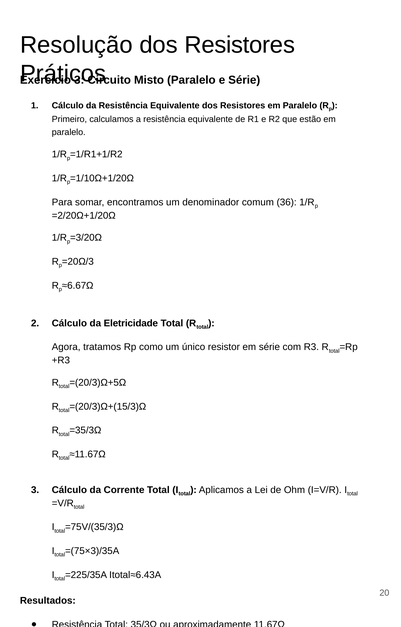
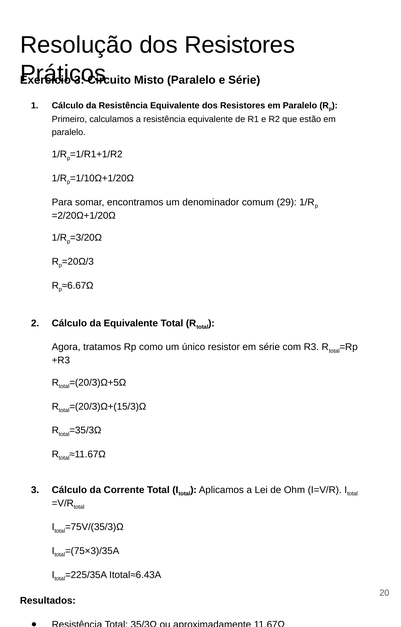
36: 36 -> 29 (287, 202)
da Eletricidade: Eletricidade -> Equivalente (131, 323)
